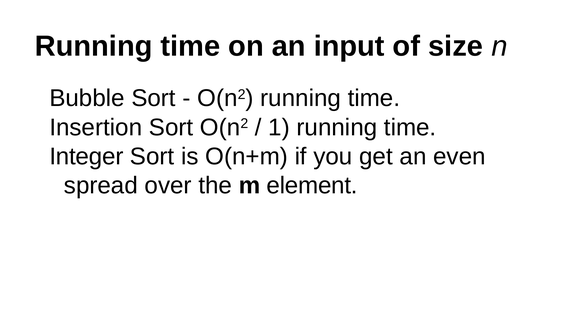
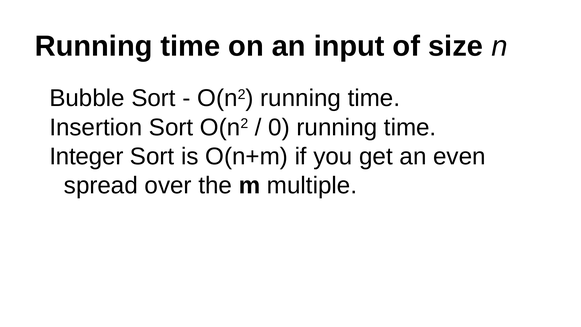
1: 1 -> 0 (279, 127)
element: element -> multiple (312, 185)
